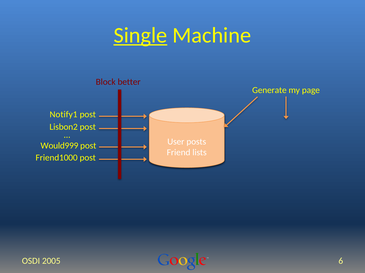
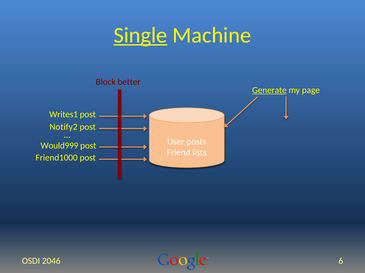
Generate underline: none -> present (269, 90)
Notify1: Notify1 -> Writes1 (64, 115)
Lisbon2: Lisbon2 -> Notify2 (64, 127)
2005: 2005 -> 2046 (51, 262)
